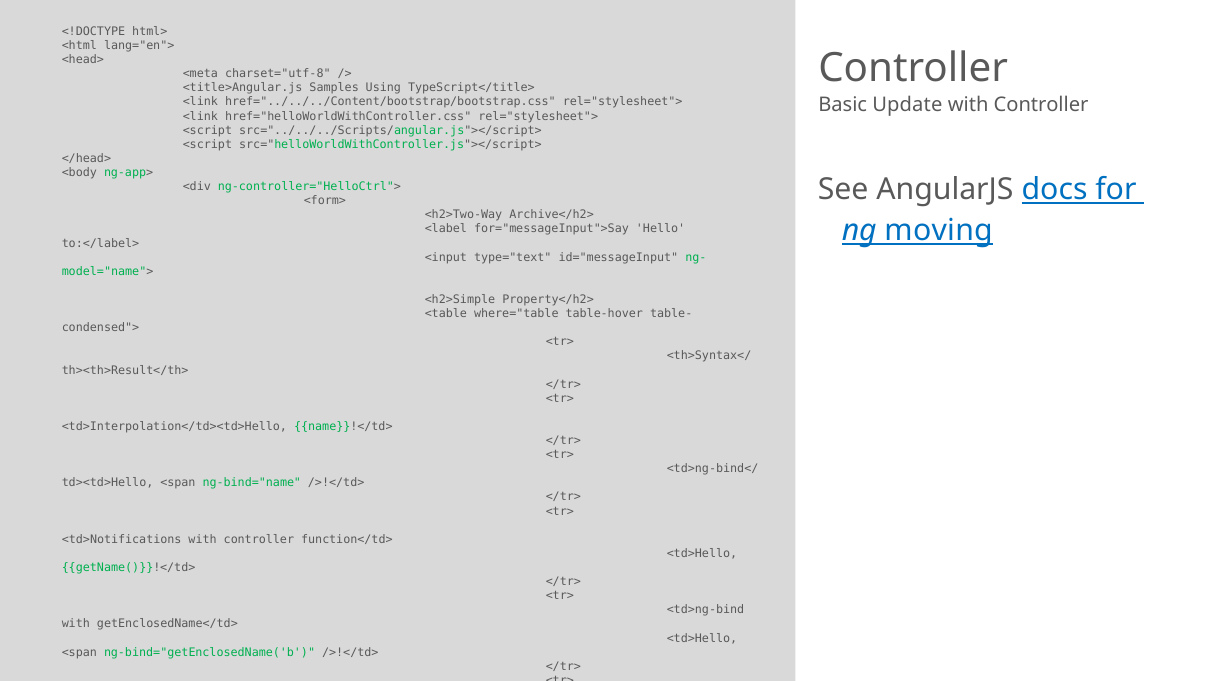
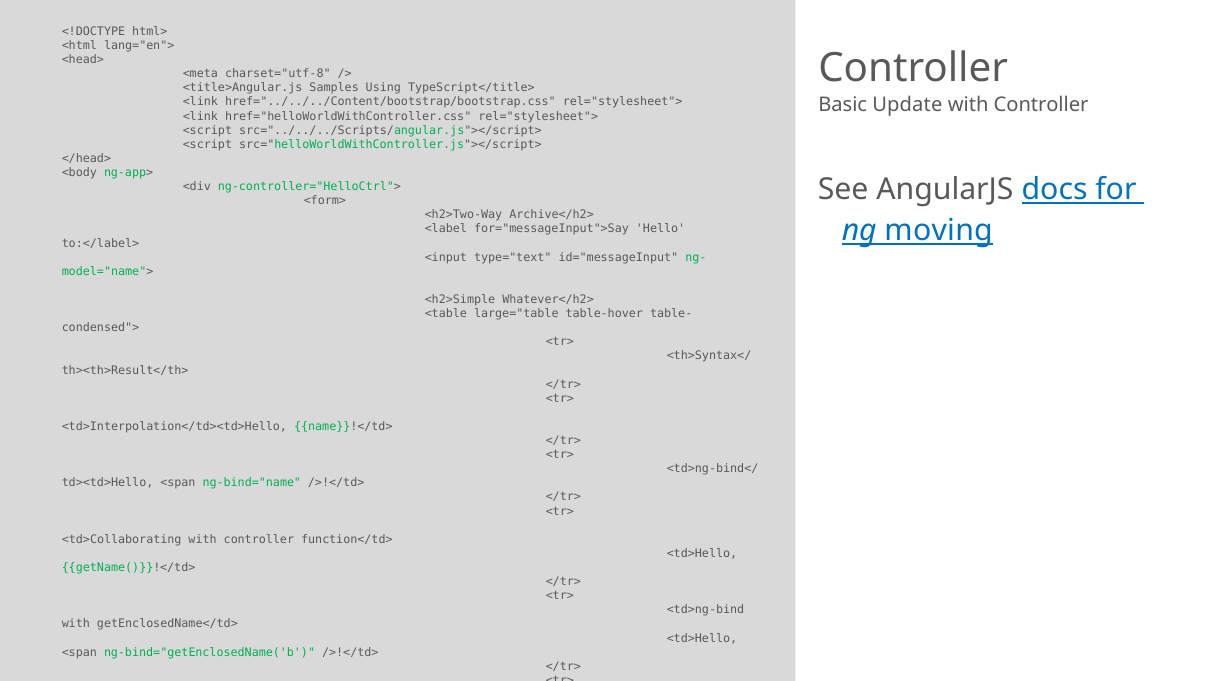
Property</h2>: Property</h2> -> Whatever</h2> (548, 299)
where="table: where="table -> large="table (516, 314)
<td>Notifications: <td>Notifications -> <td>Collaborating (122, 539)
